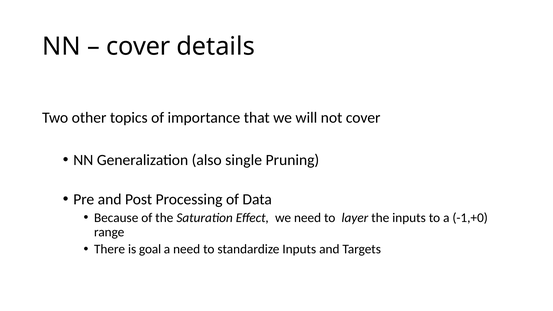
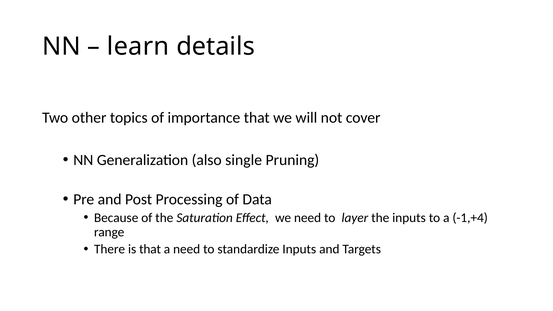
cover: cover -> learn (138, 46)
-1,+0: -1,+0 -> -1,+4 (470, 218)
is goal: goal -> that (150, 249)
